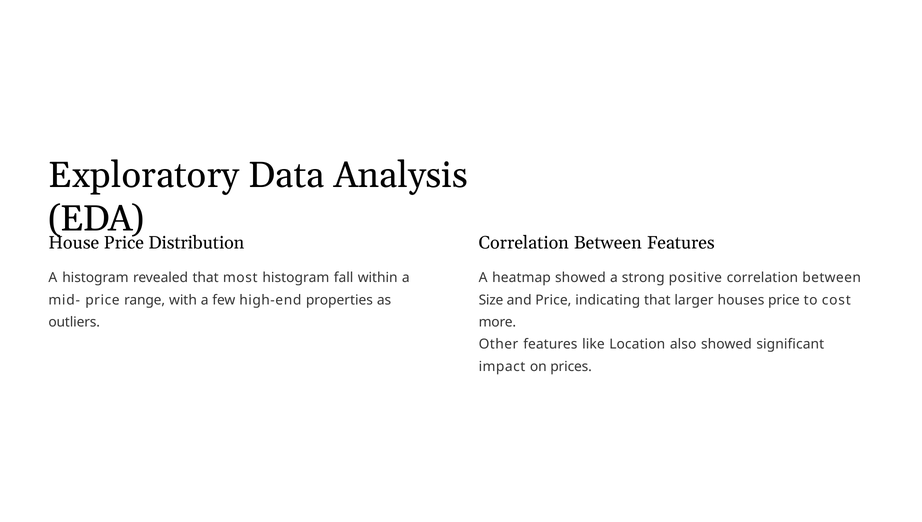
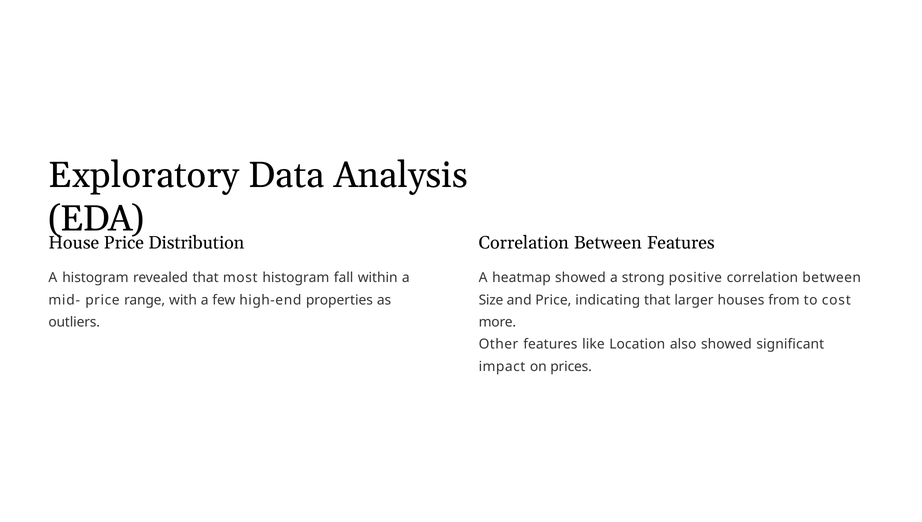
houses price: price -> from (784, 300)
